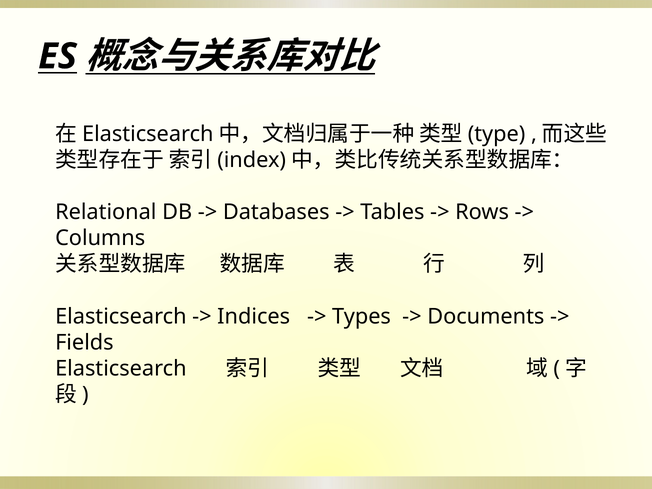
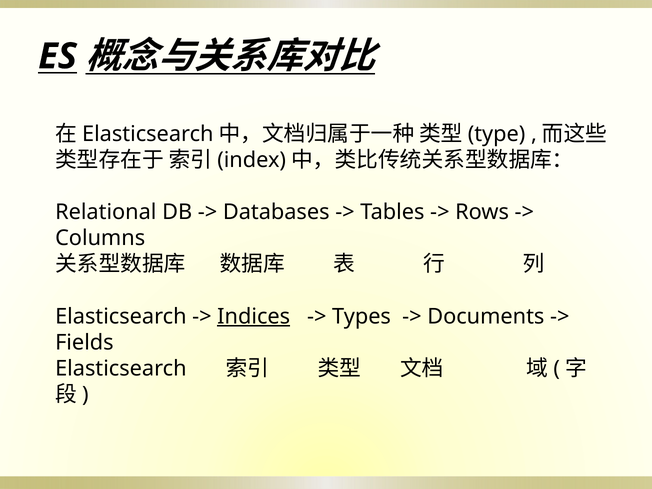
Indices underline: none -> present (254, 316)
